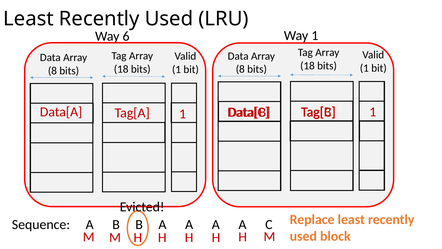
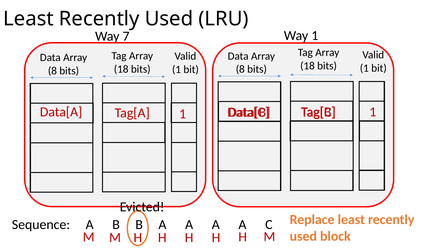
6: 6 -> 7 (126, 36)
